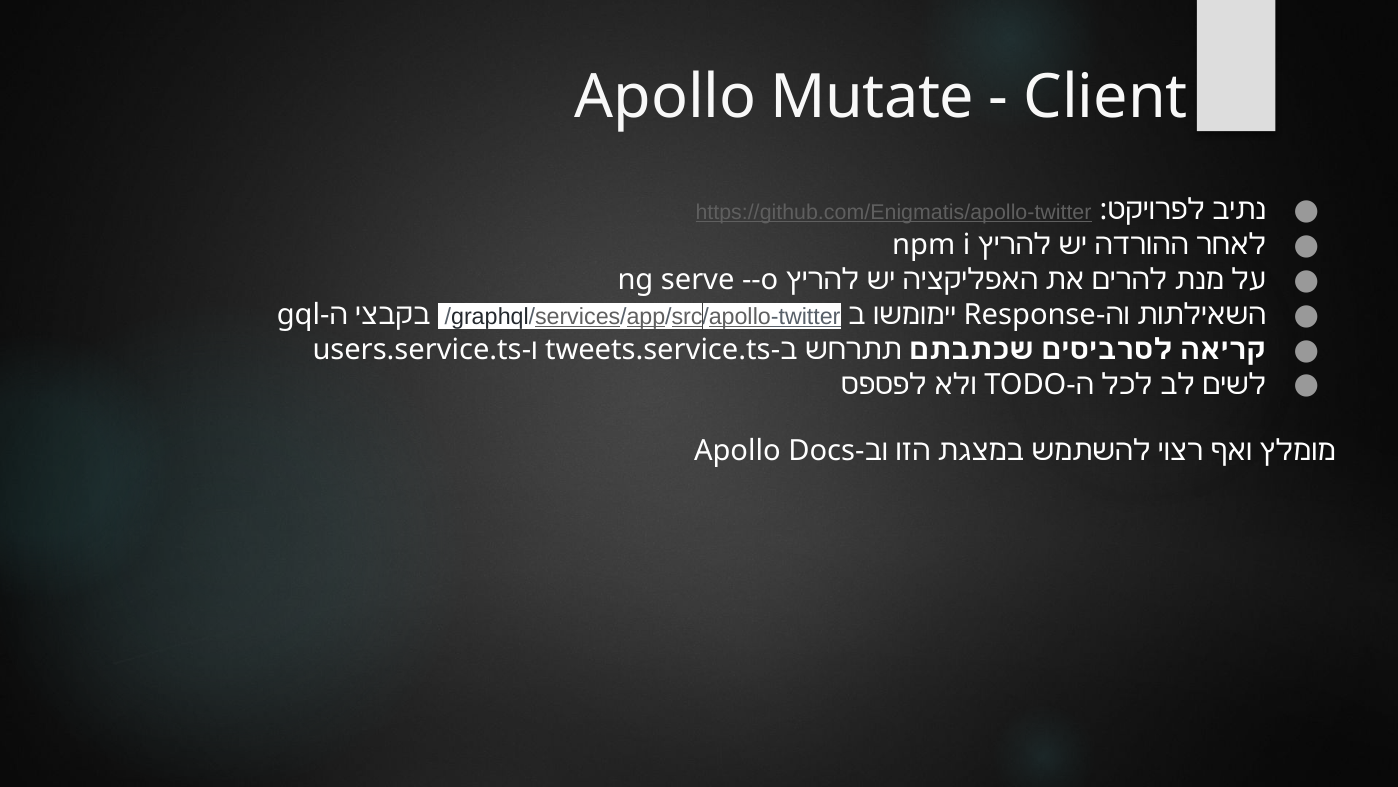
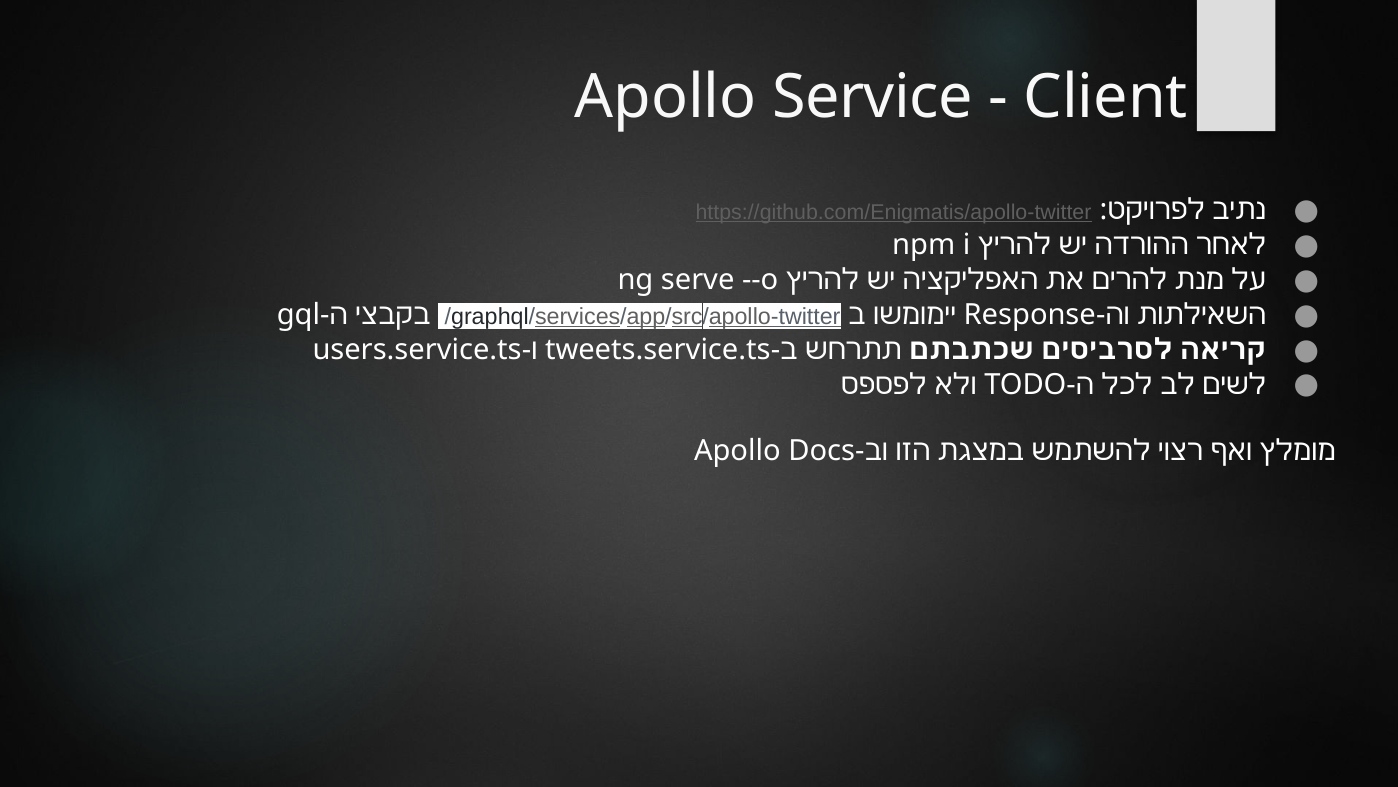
Mutate: Mutate -> Service (872, 98)
